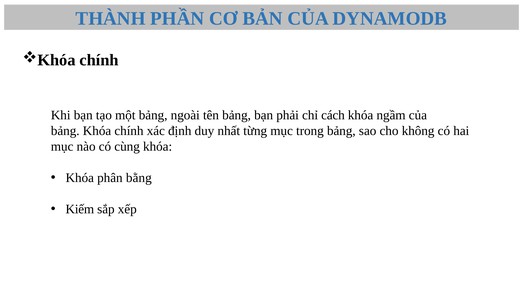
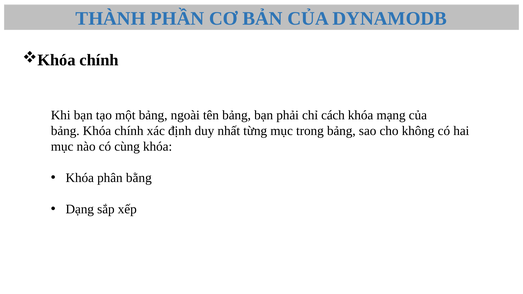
ngầm: ngầm -> mạng (391, 115)
Kiếm: Kiếm -> Dạng (80, 209)
